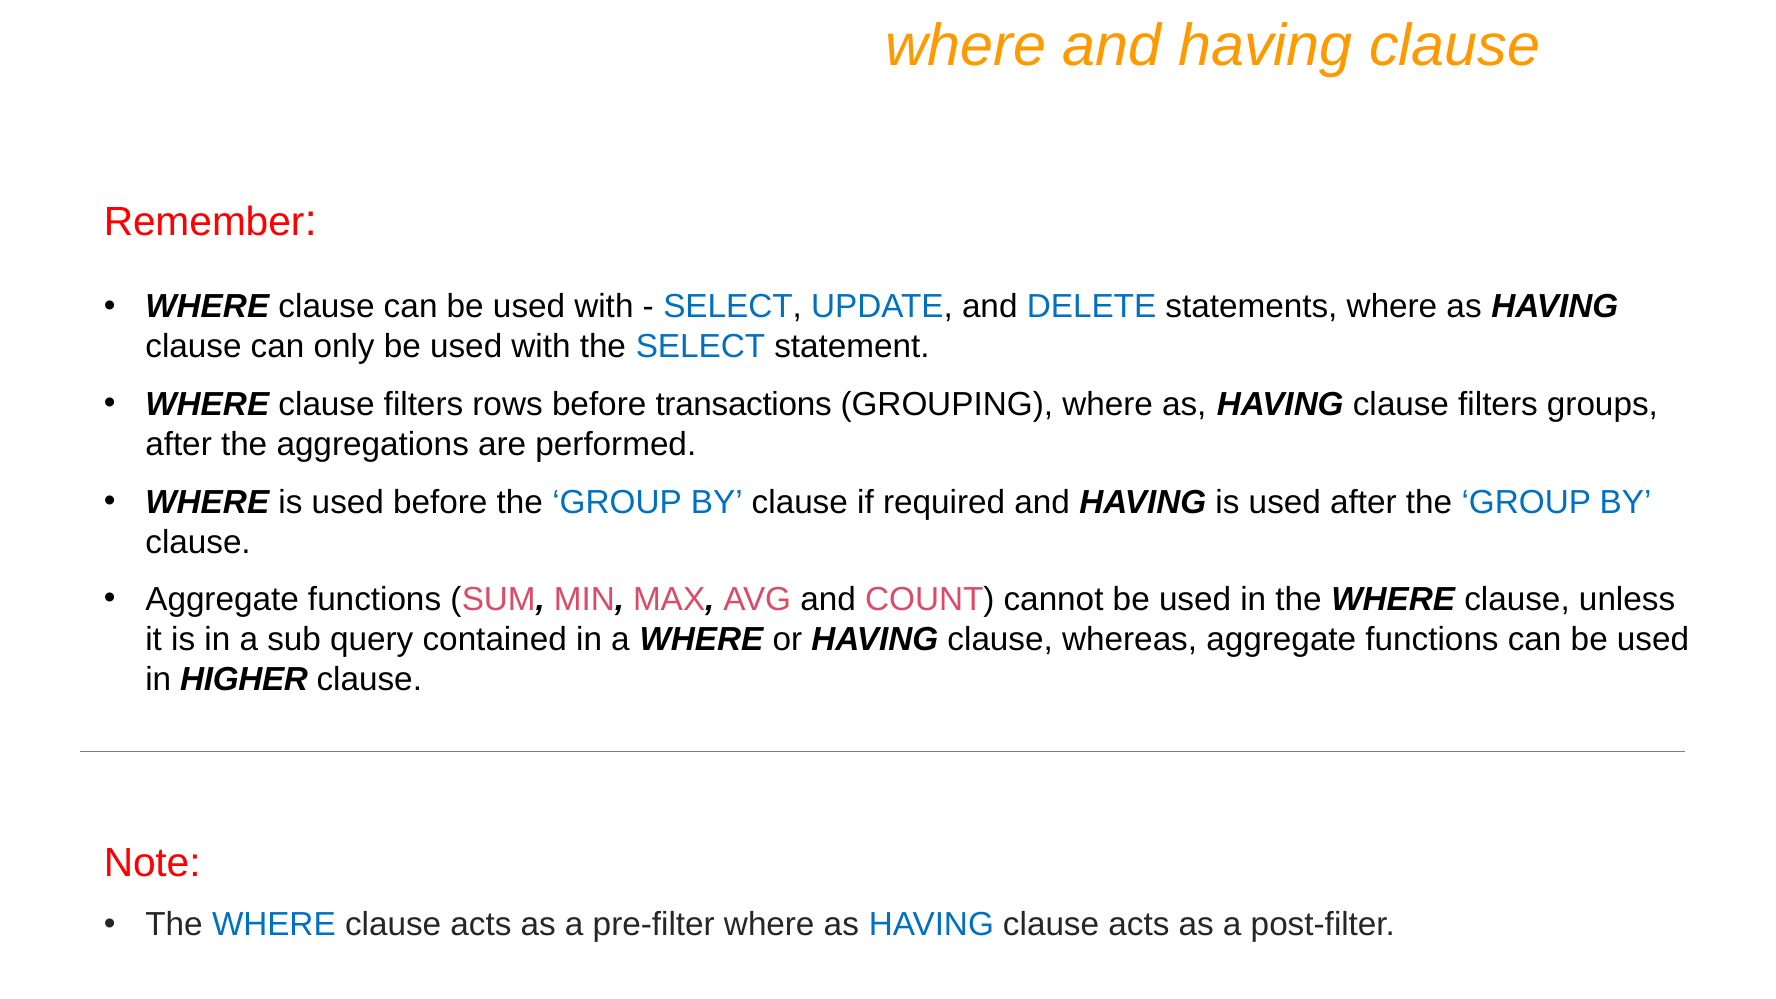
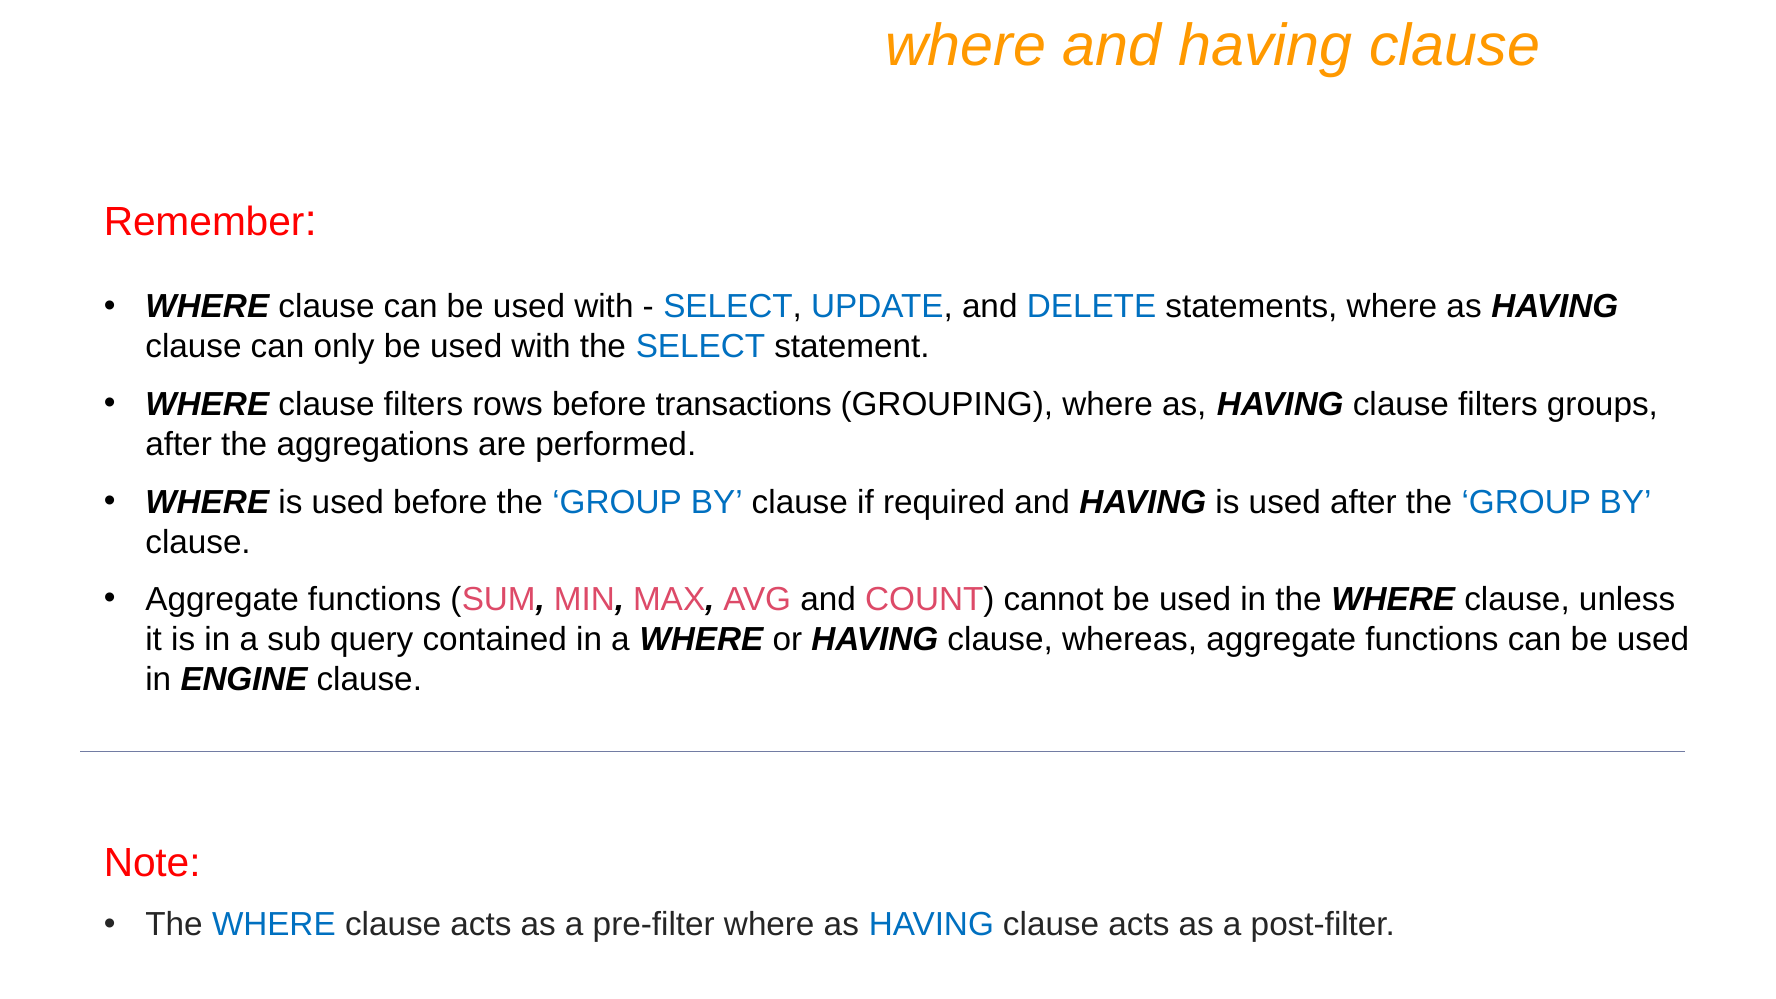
HIGHER: HIGHER -> ENGINE (244, 680)
